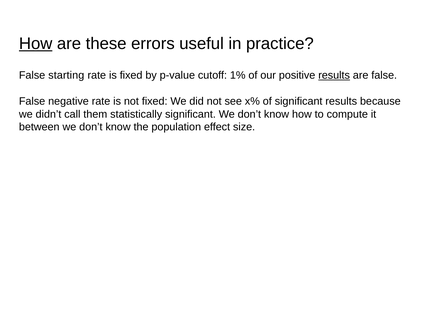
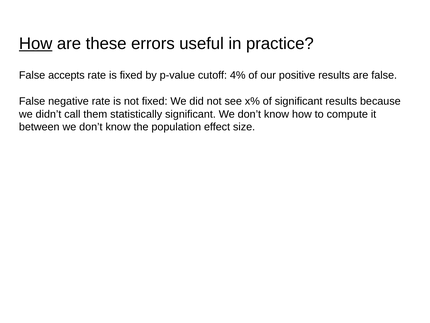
starting: starting -> accepts (66, 75)
1%: 1% -> 4% (238, 75)
results underline: present -> none (334, 75)
